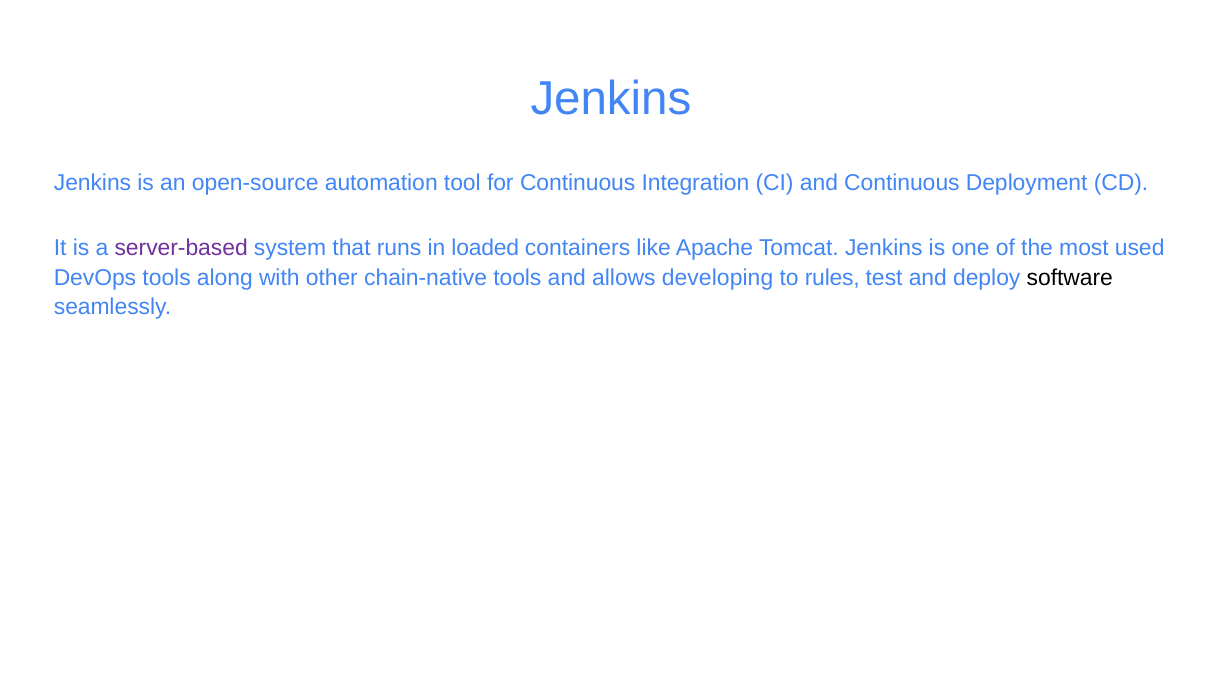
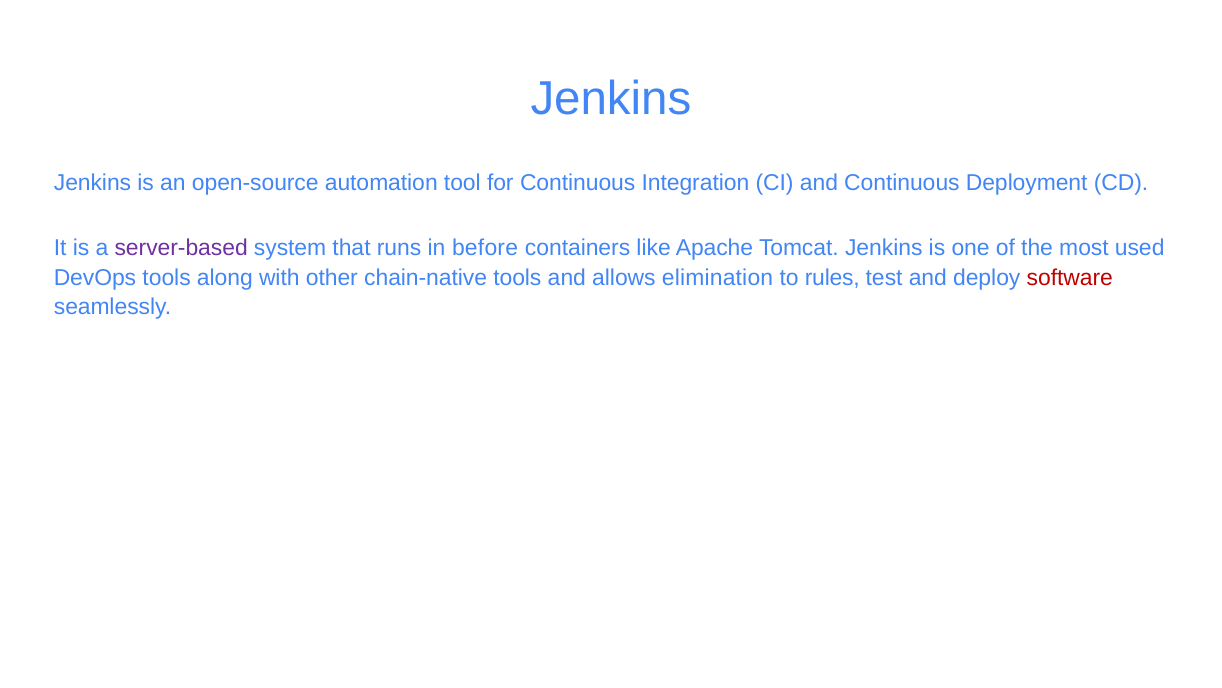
loaded: loaded -> before (485, 248)
developing: developing -> elimination (718, 277)
software colour: black -> red (1070, 277)
